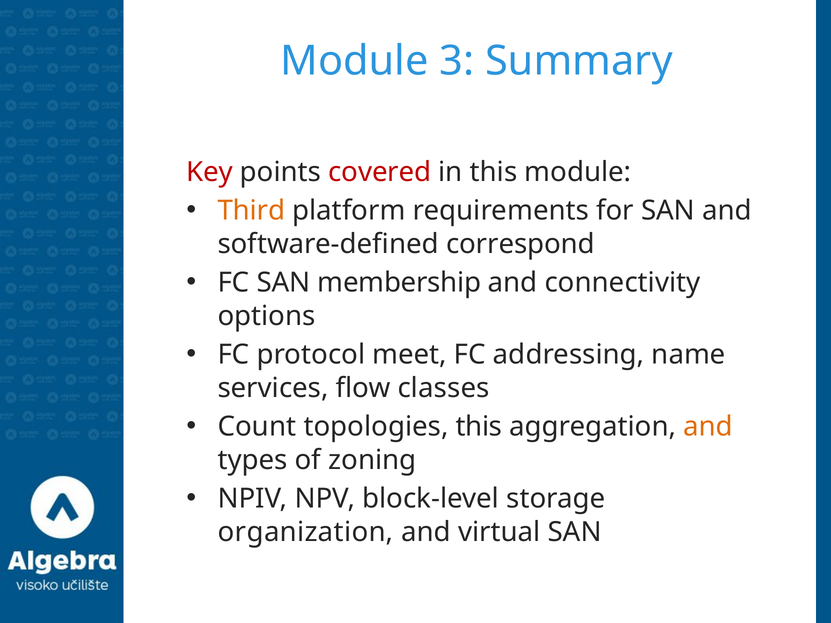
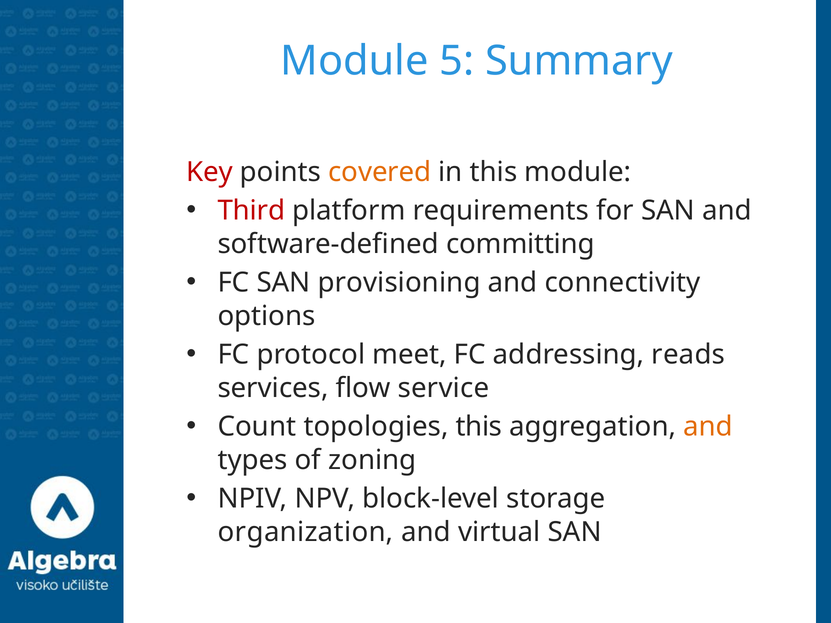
3: 3 -> 5 (457, 61)
covered colour: red -> orange (380, 172)
Third colour: orange -> red (251, 211)
correspond: correspond -> committing (520, 244)
membership: membership -> provisioning (399, 283)
name: name -> reads (688, 355)
classes: classes -> service (444, 388)
